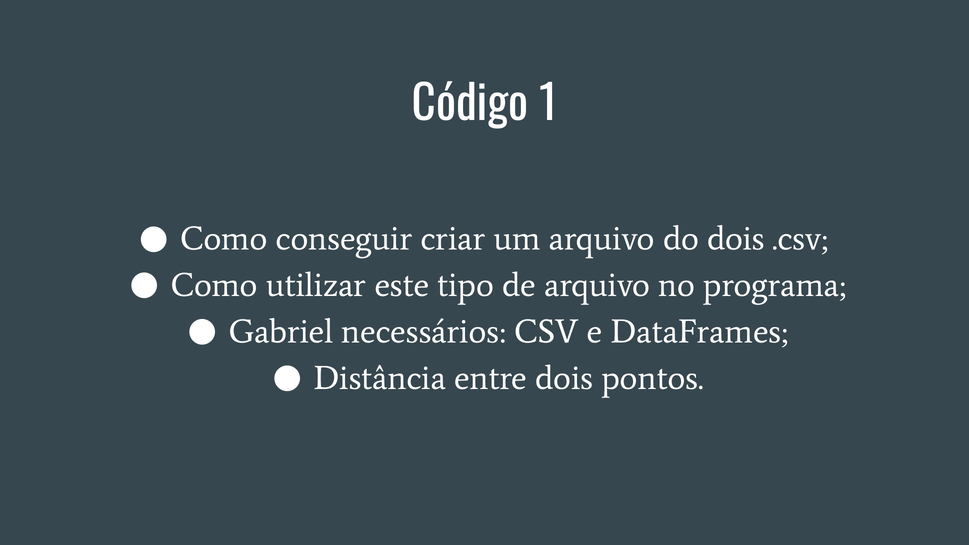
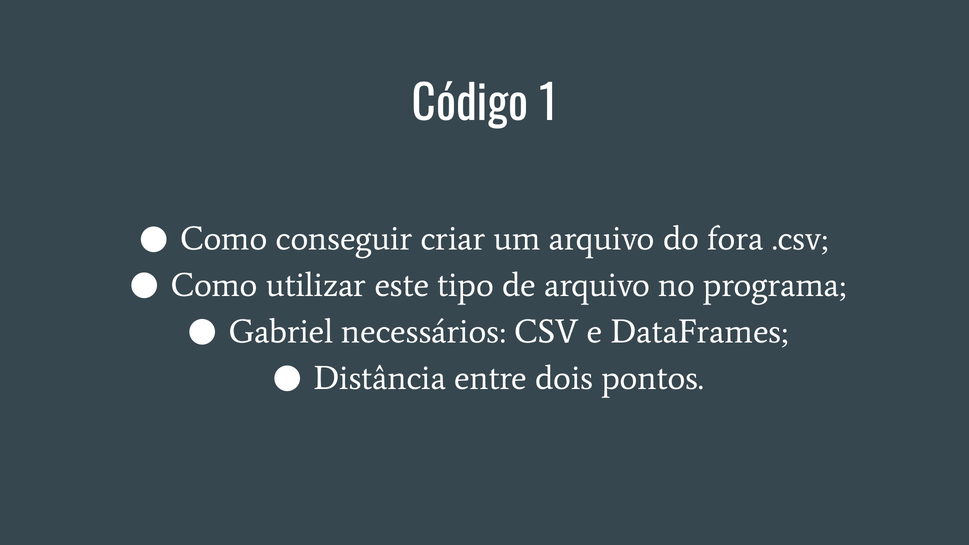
do dois: dois -> fora (736, 239)
